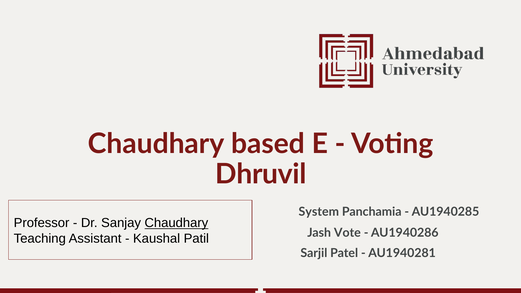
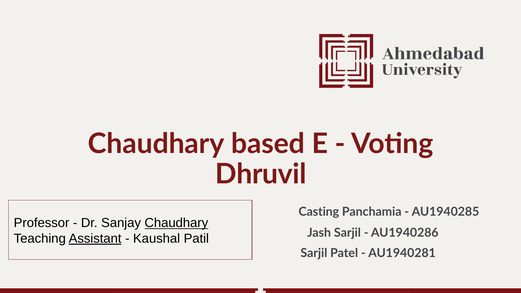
System: System -> Casting (319, 212)
Jash Vote: Vote -> Sarjil (347, 233)
Assistant underline: none -> present (95, 239)
